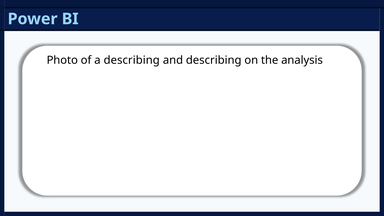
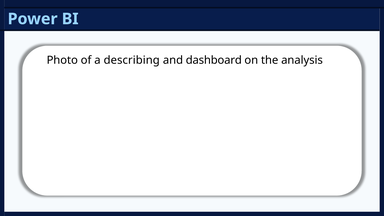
and describing: describing -> dashboard (214, 60)
